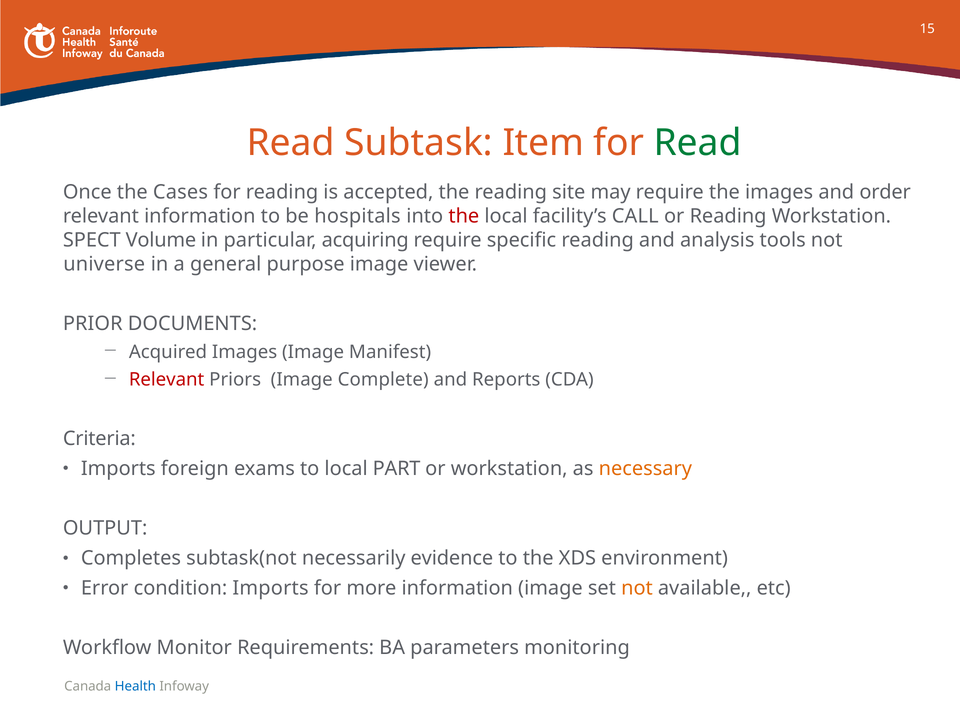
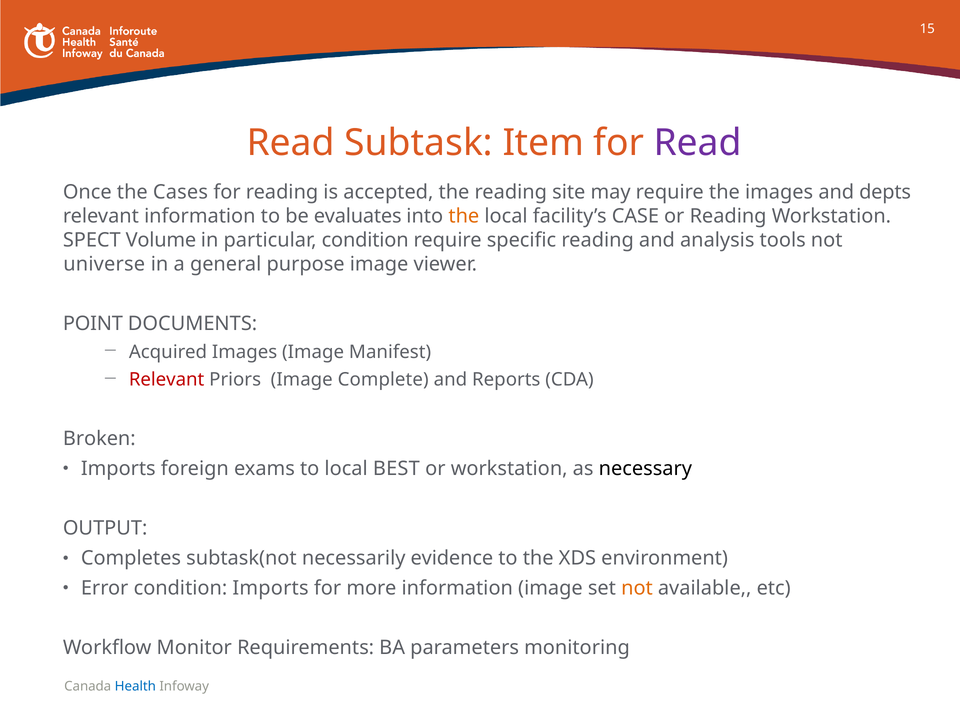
Read colour: green -> purple (698, 143)
order: order -> depts (885, 192)
hospitals: hospitals -> evaluates (358, 216)
the colour: red -> orange (464, 216)
CALL: CALL -> CASE (635, 216)
particular acquiring: acquiring -> condition (365, 240)
PRIOR: PRIOR -> POINT (93, 324)
Criteria: Criteria -> Broken (99, 439)
PART: PART -> BEST (396, 469)
necessary colour: orange -> black (645, 469)
